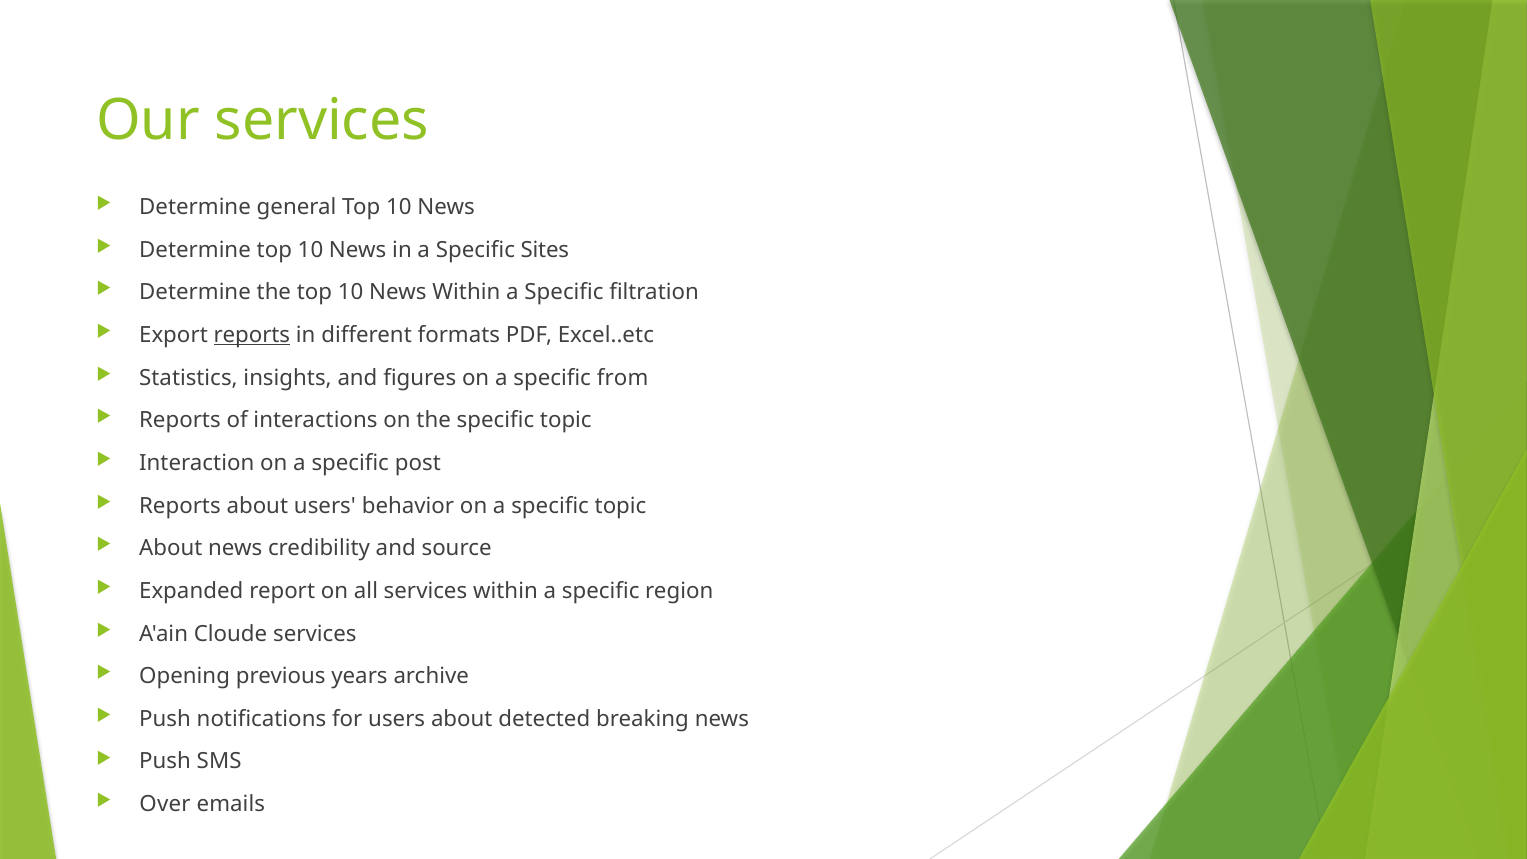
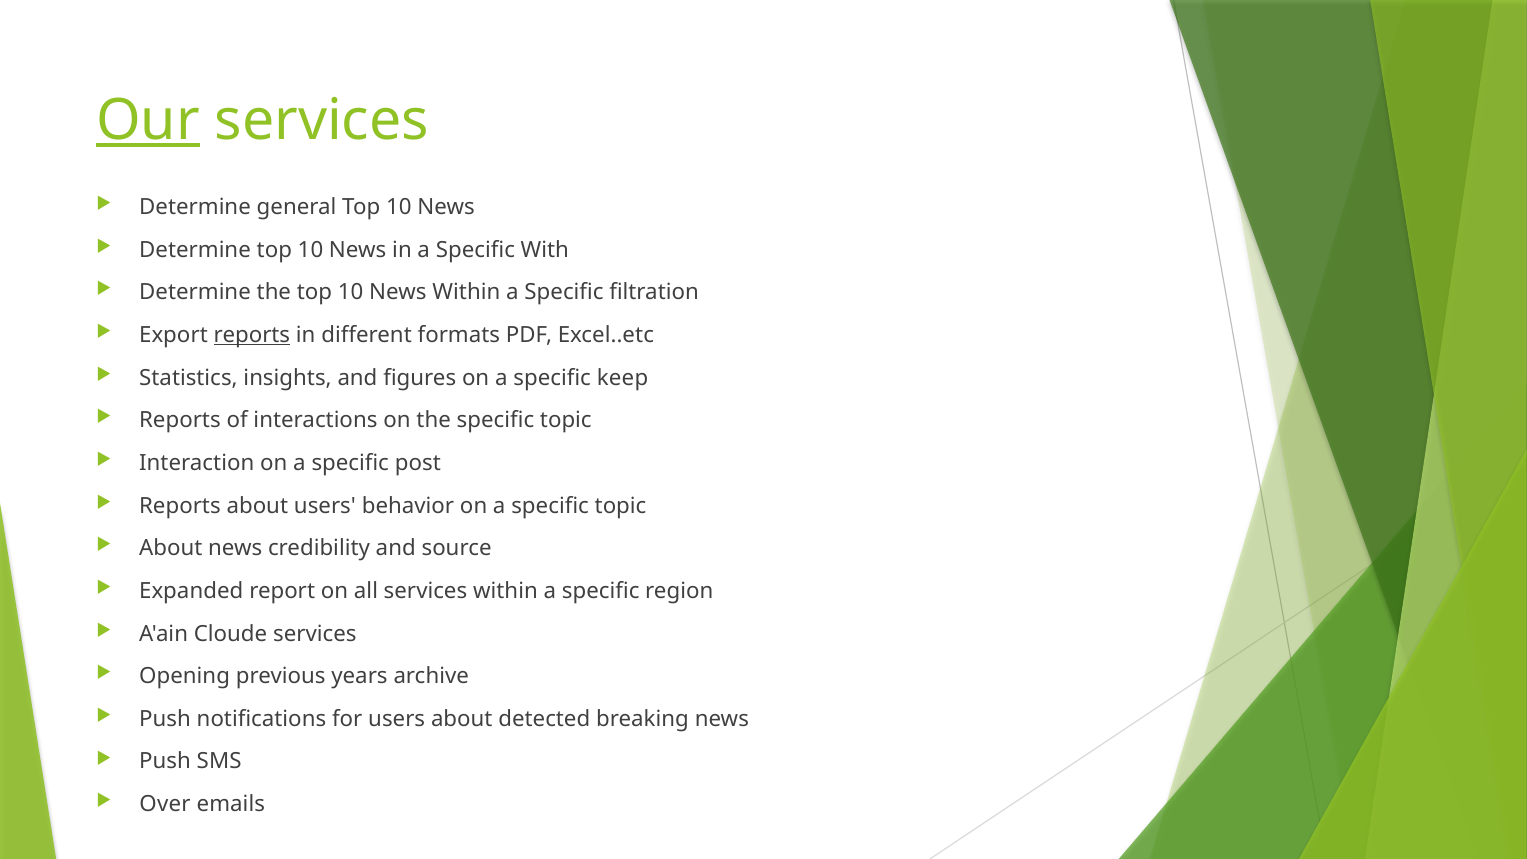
Our underline: none -> present (148, 120)
Sites: Sites -> With (545, 250)
from: from -> keep (623, 378)
